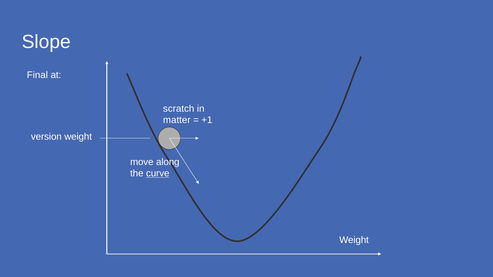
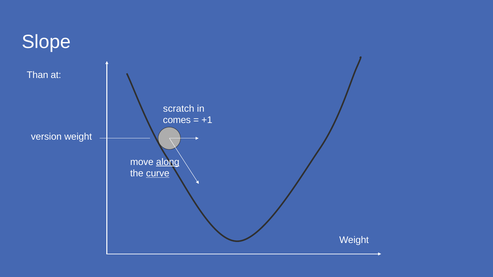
Final: Final -> Than (37, 75)
matter: matter -> comes (177, 120)
along underline: none -> present (168, 162)
